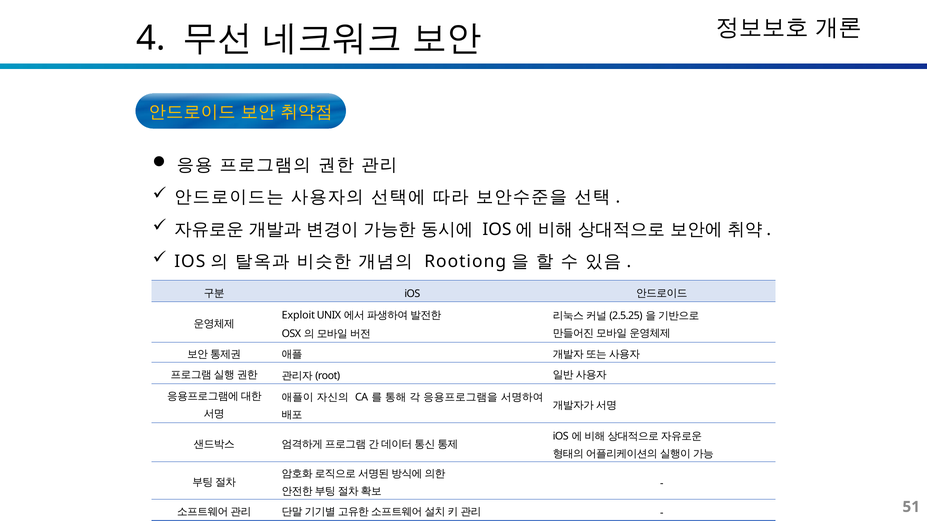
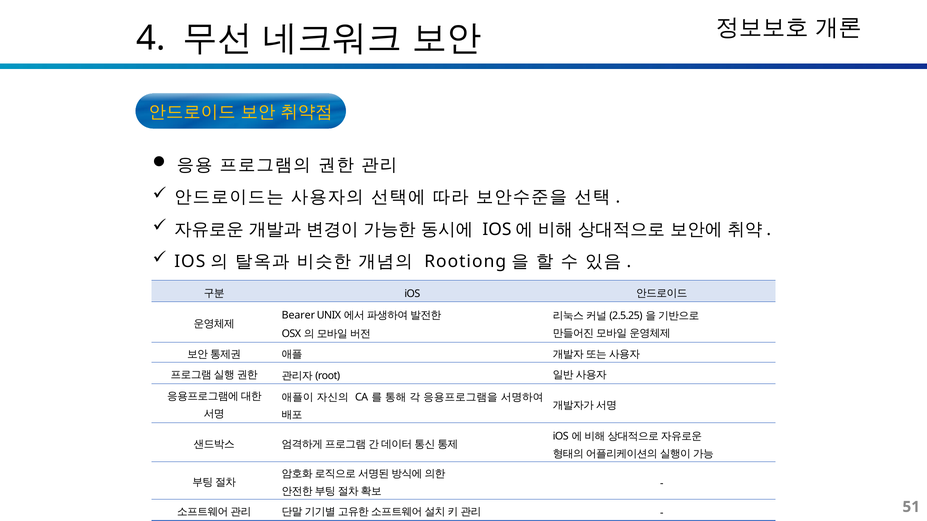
Exploit: Exploit -> Bearer (298, 315)
